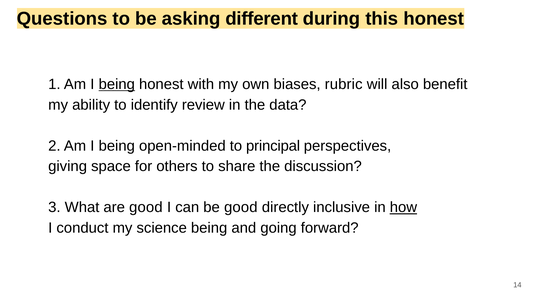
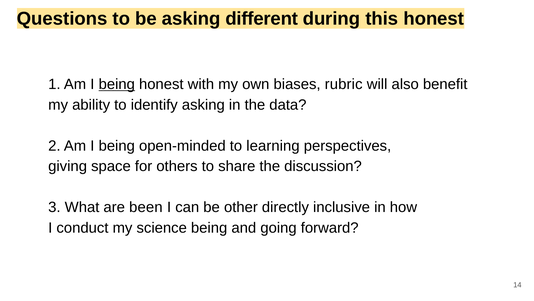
identify review: review -> asking (203, 105)
principal: principal -> learning (273, 146)
are good: good -> been (146, 207)
be good: good -> other (241, 207)
how underline: present -> none (403, 207)
